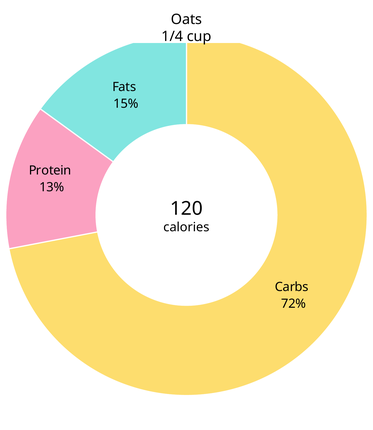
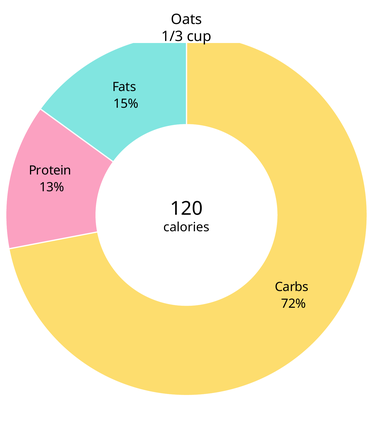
1/4: 1/4 -> 1/3 (172, 37)
